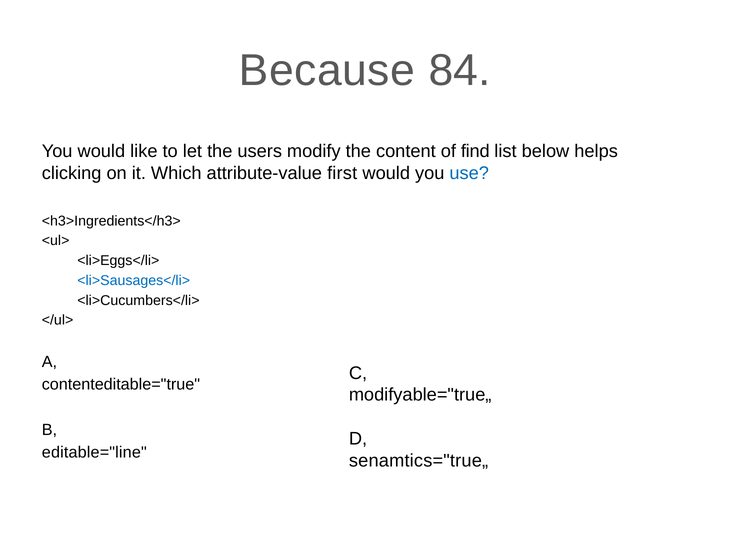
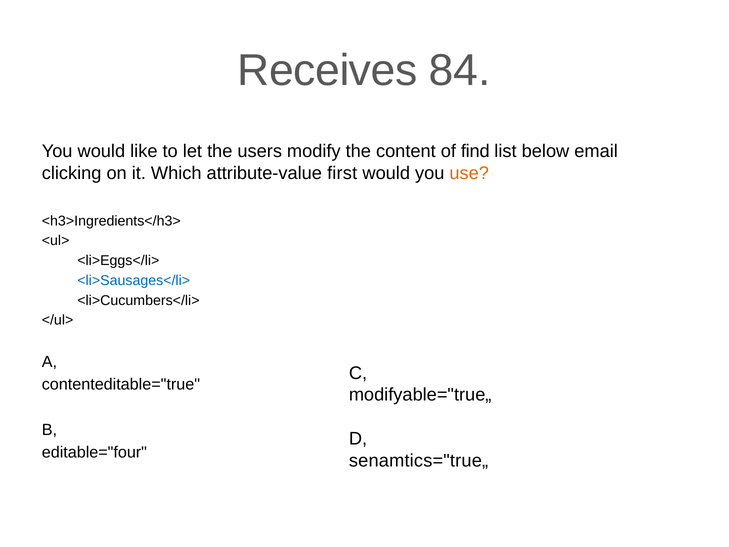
Because: Because -> Receives (327, 71)
helps: helps -> email (596, 151)
use colour: blue -> orange (469, 173)
editable="line: editable="line -> editable="four (94, 452)
